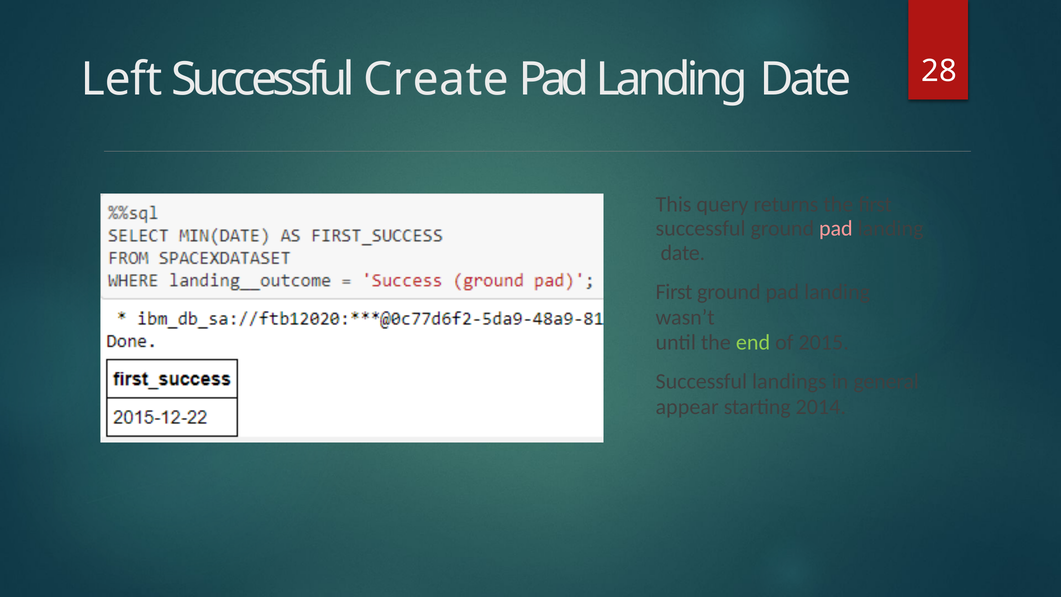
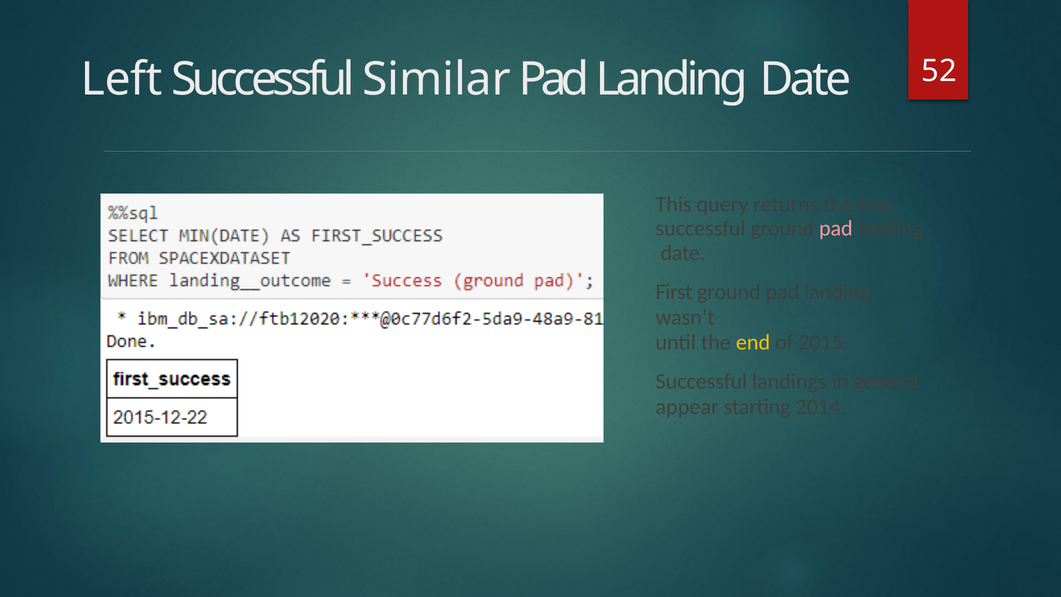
Create: Create -> Similar (436, 80)
28: 28 -> 52 (939, 71)
end colour: light green -> yellow (753, 343)
